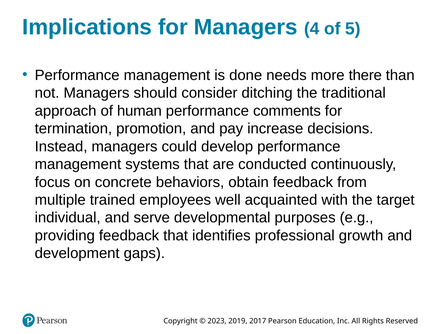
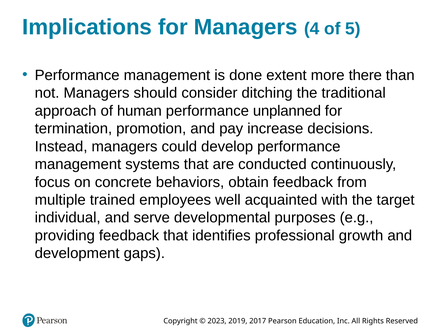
needs: needs -> extent (286, 75)
comments: comments -> unplanned (287, 111)
